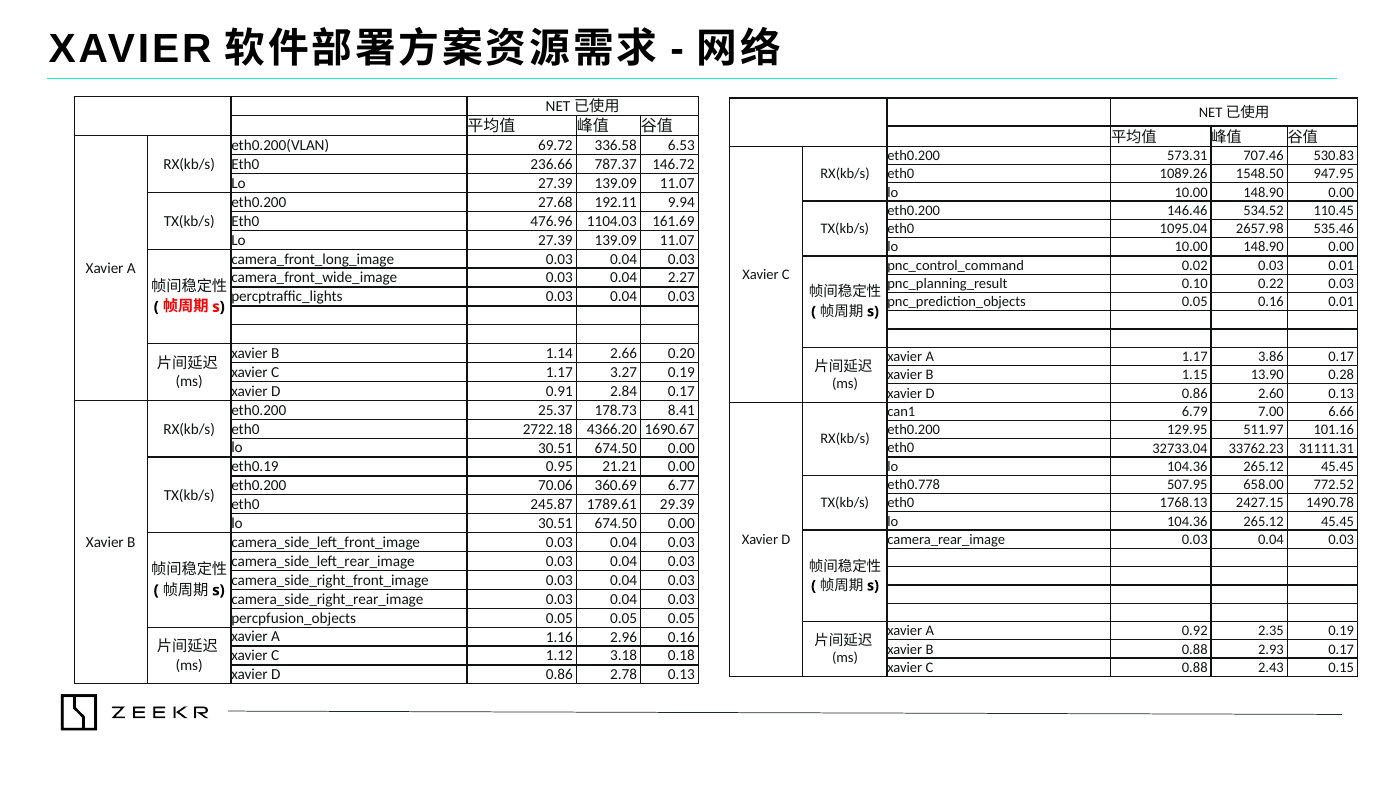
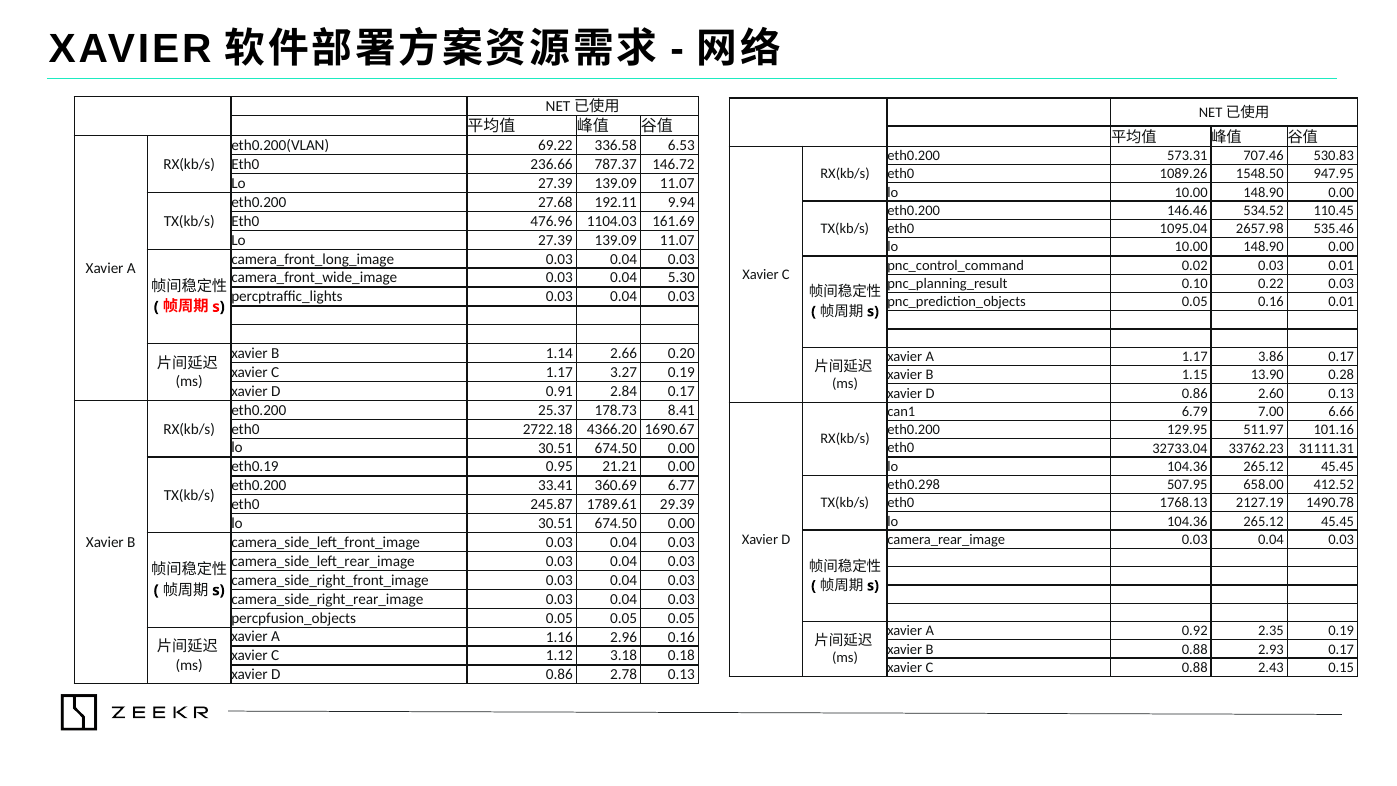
69.72: 69.72 -> 69.22 (555, 146)
2.27: 2.27 -> 5.30 (681, 278)
eth0.778: eth0.778 -> eth0.298 (914, 485)
772.52: 772.52 -> 412.52 (1334, 485)
70.06: 70.06 -> 33.41 (555, 486)
2427.15: 2427.15 -> 2127.19 (1260, 503)
